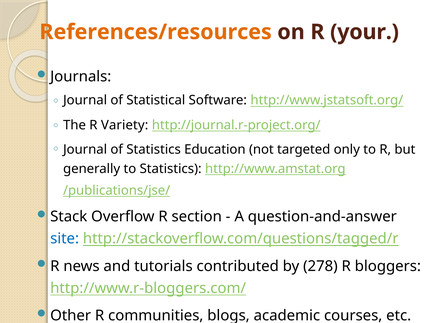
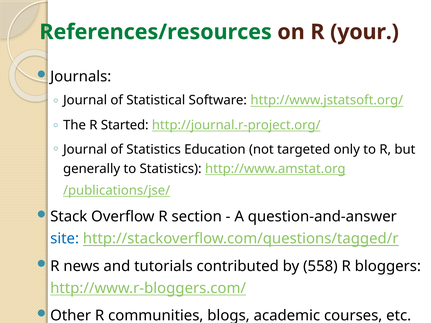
References/resources colour: orange -> green (156, 32)
Variety: Variety -> Started (125, 125)
278: 278 -> 558 (320, 266)
